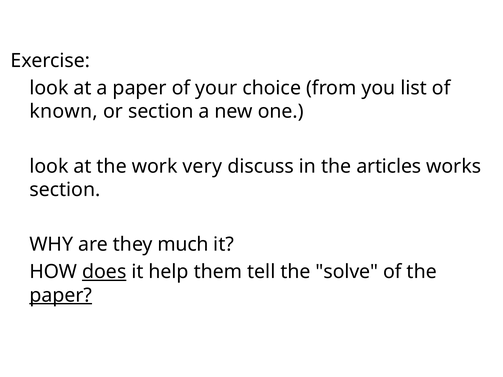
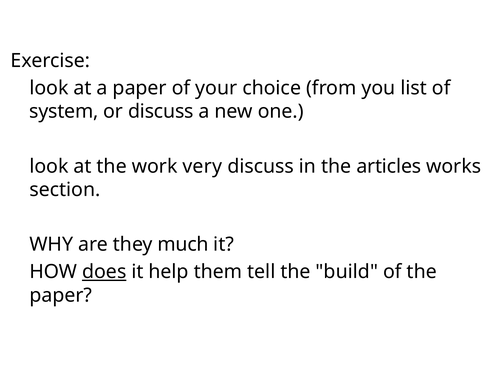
known: known -> system (64, 112)
or section: section -> discuss (161, 112)
solve: solve -> build (347, 272)
paper underline: present -> none (61, 296)
